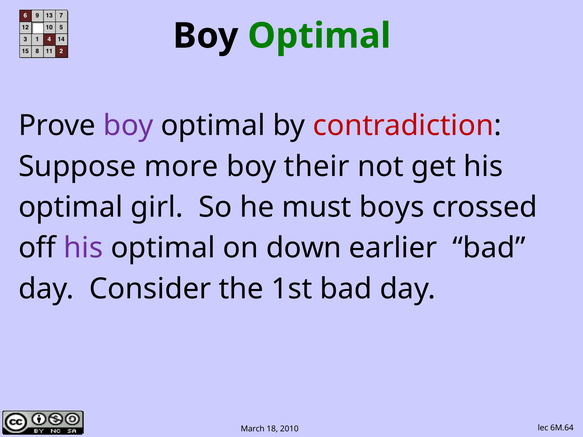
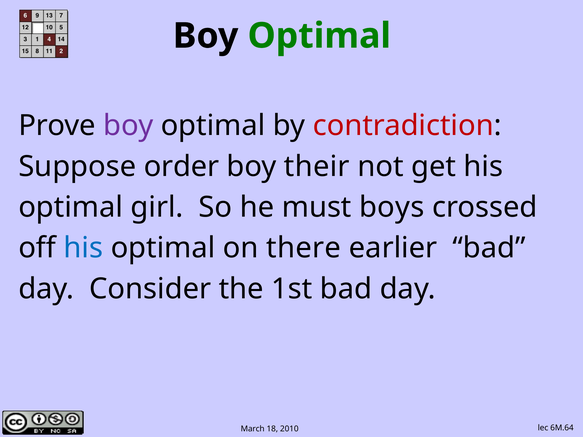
more: more -> order (181, 167)
his colour: purple -> blue (83, 248)
down: down -> there (304, 248)
